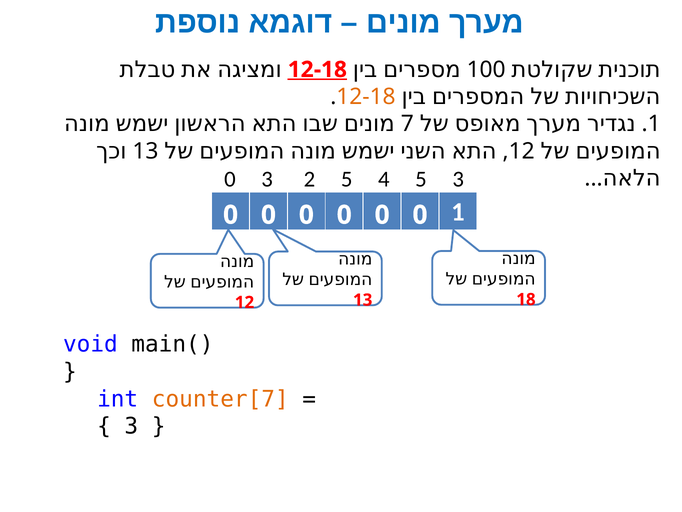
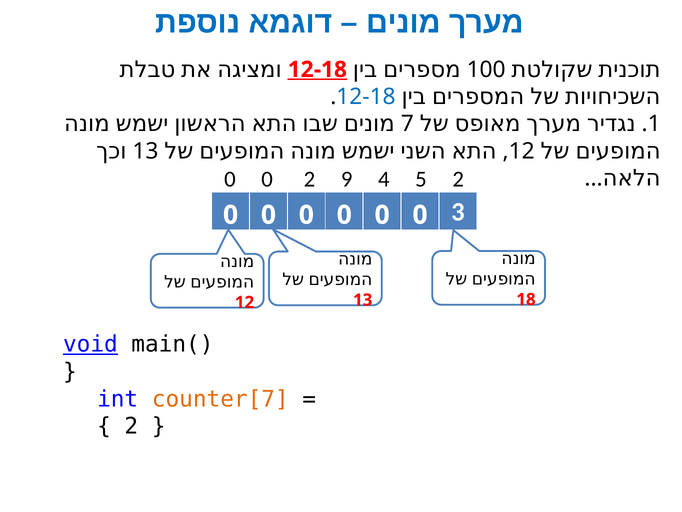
12-18 colour: orange -> blue (366, 97)
3: 3 -> 0 (267, 179)
2 5: 5 -> 9 (347, 179)
5 3: 3 -> 2 (458, 179)
0 1: 1 -> 3 (458, 212)
void underline: none -> present (90, 344)
3: 3 -> 2 (131, 426)
